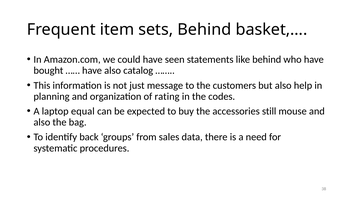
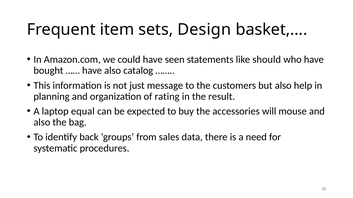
sets Behind: Behind -> Design (204, 30)
like behind: behind -> should (267, 60)
codes: codes -> result (222, 97)
still: still -> will (269, 112)
